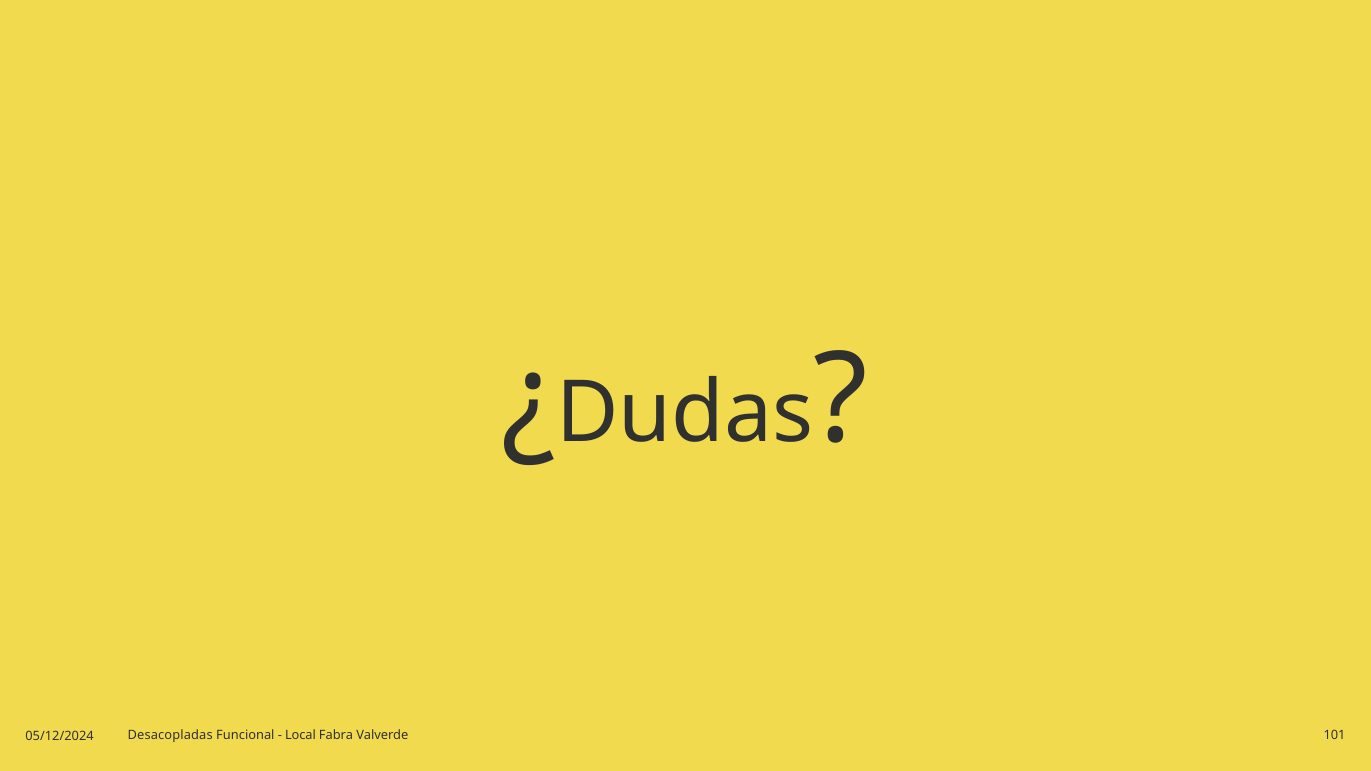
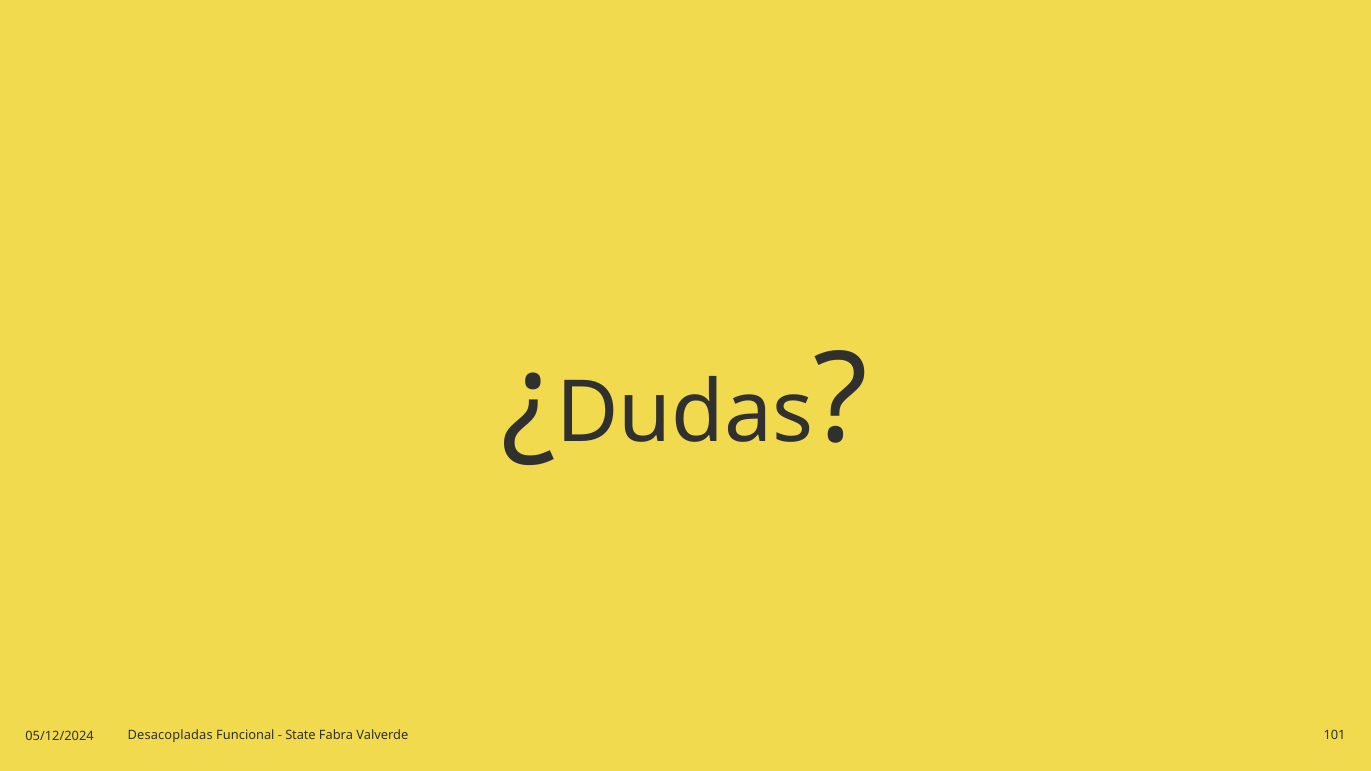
Local: Local -> State (300, 735)
